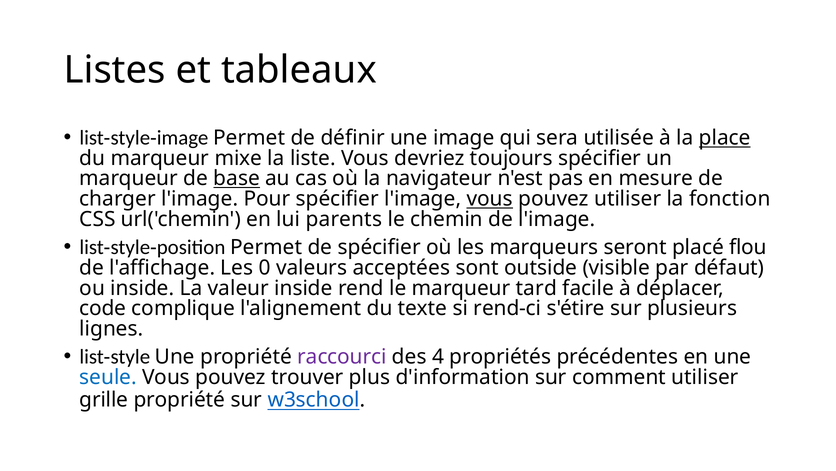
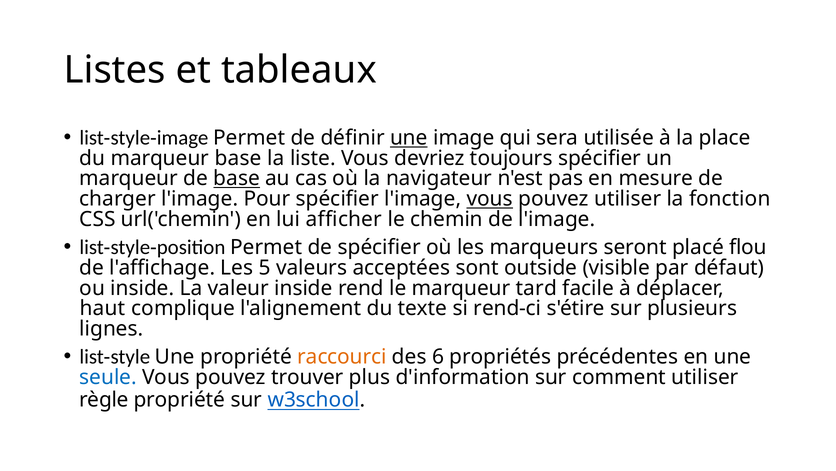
une underline: none -> present (409, 138)
place underline: present -> none (725, 138)
marqueur mixe: mixe -> base (238, 158)
parents: parents -> afficher (344, 219)
0: 0 -> 5 (265, 267)
code: code -> haut (103, 308)
raccourci colour: purple -> orange (342, 356)
4: 4 -> 6 (438, 356)
grille: grille -> règle (104, 399)
